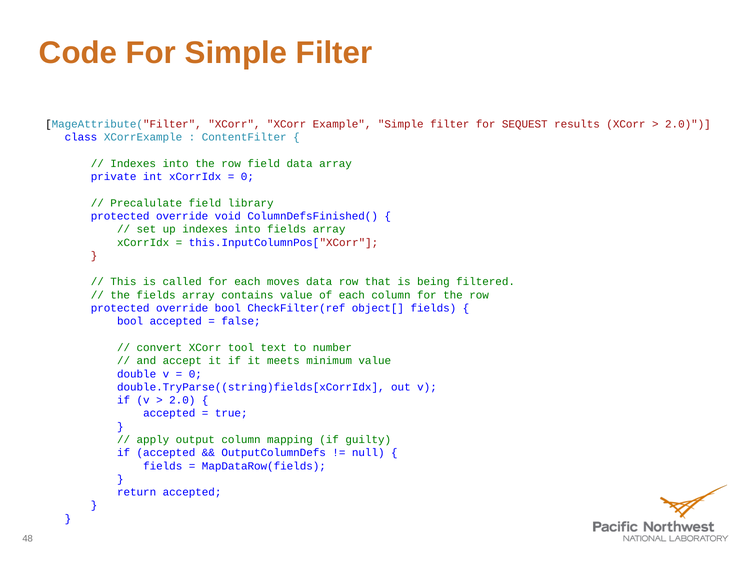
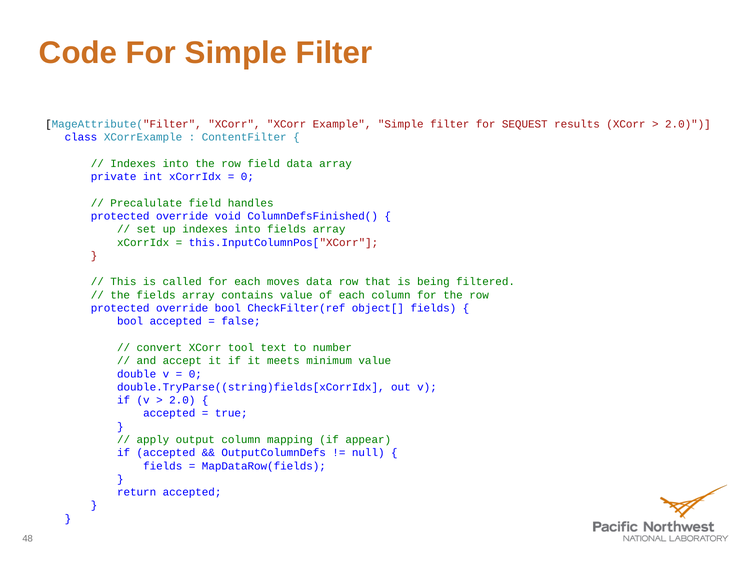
library: library -> handles (251, 203)
guilty: guilty -> appear (368, 439)
